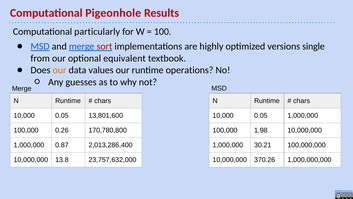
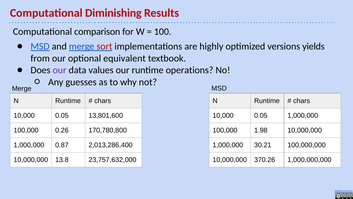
Pigeonhole: Pigeonhole -> Diminishing (113, 13)
particularly: particularly -> comparison (97, 32)
single: single -> yields (313, 46)
our colour: orange -> purple (60, 70)
